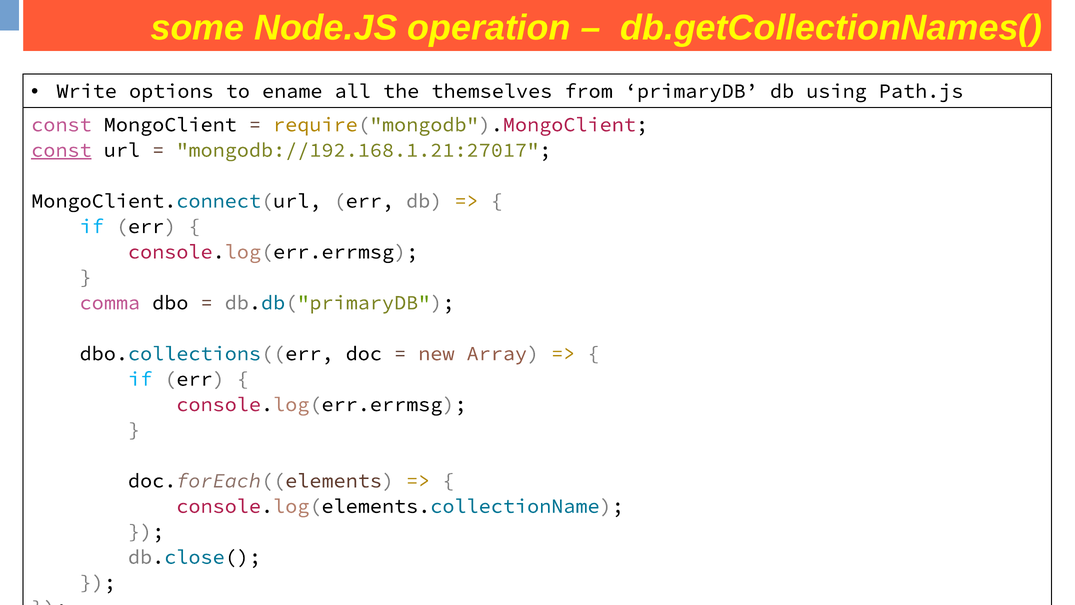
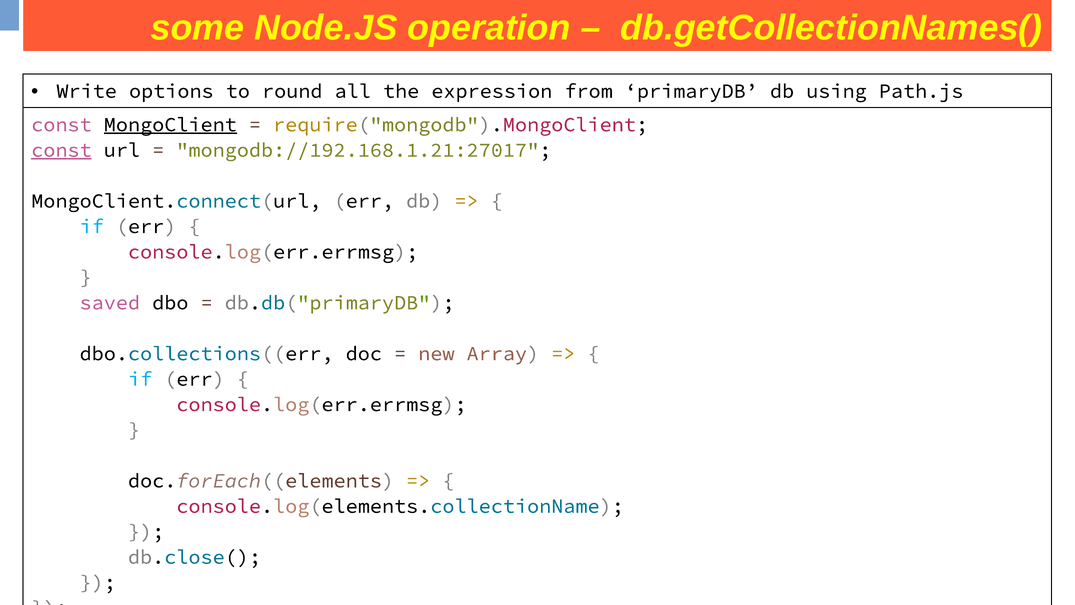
ename: ename -> round (292, 91)
themselves: themselves -> expression (492, 91)
MongoClient underline: none -> present (170, 125)
comma: comma -> saved (110, 303)
